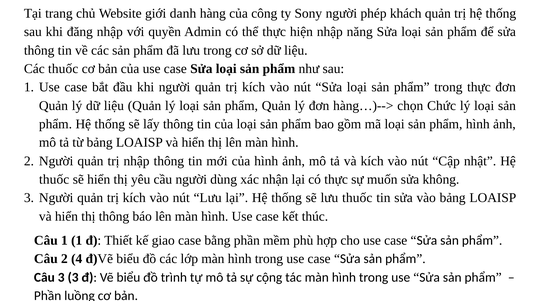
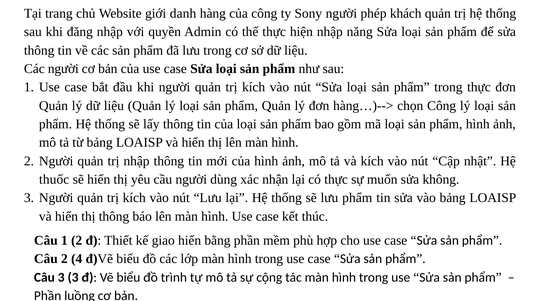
Các thuốc: thuốc -> người (63, 69)
chọn Chức: Chức -> Công (442, 106)
lưu thuốc: thuốc -> phẩm (357, 198)
1 1: 1 -> 2 (77, 240)
giao case: case -> hiển (190, 240)
